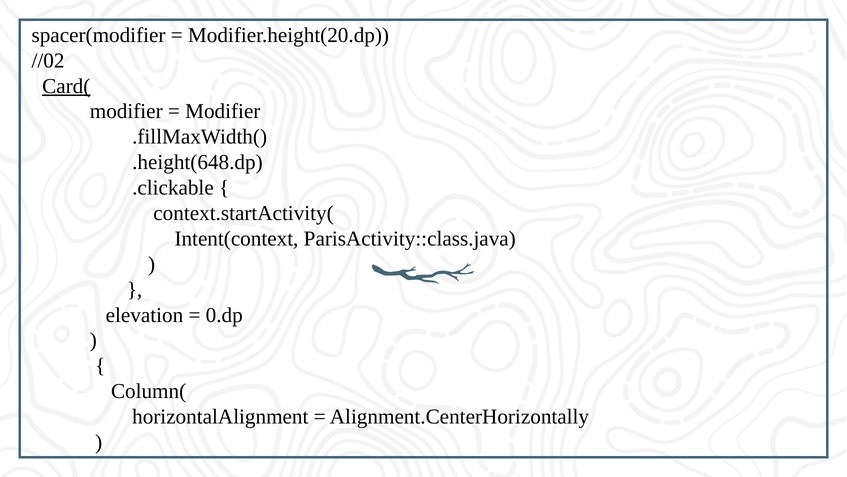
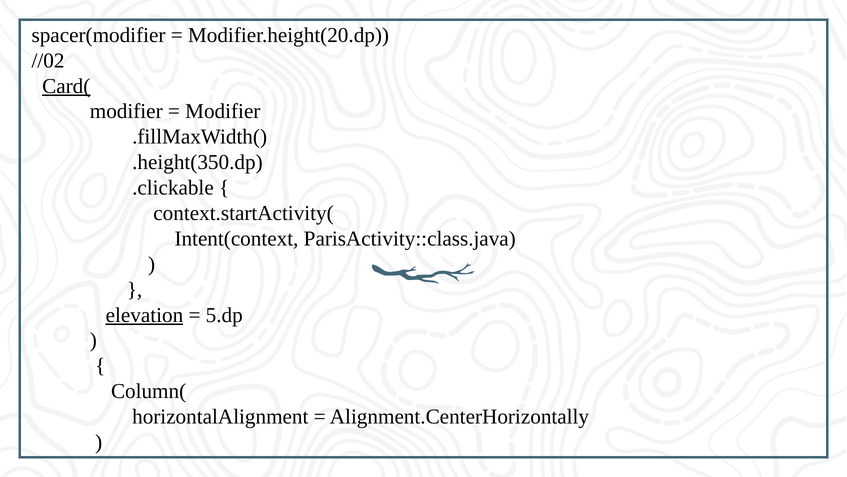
.height(648.dp: .height(648.dp -> .height(350.dp (197, 162)
elevation underline: none -> present (144, 315)
0.dp: 0.dp -> 5.dp (224, 315)
